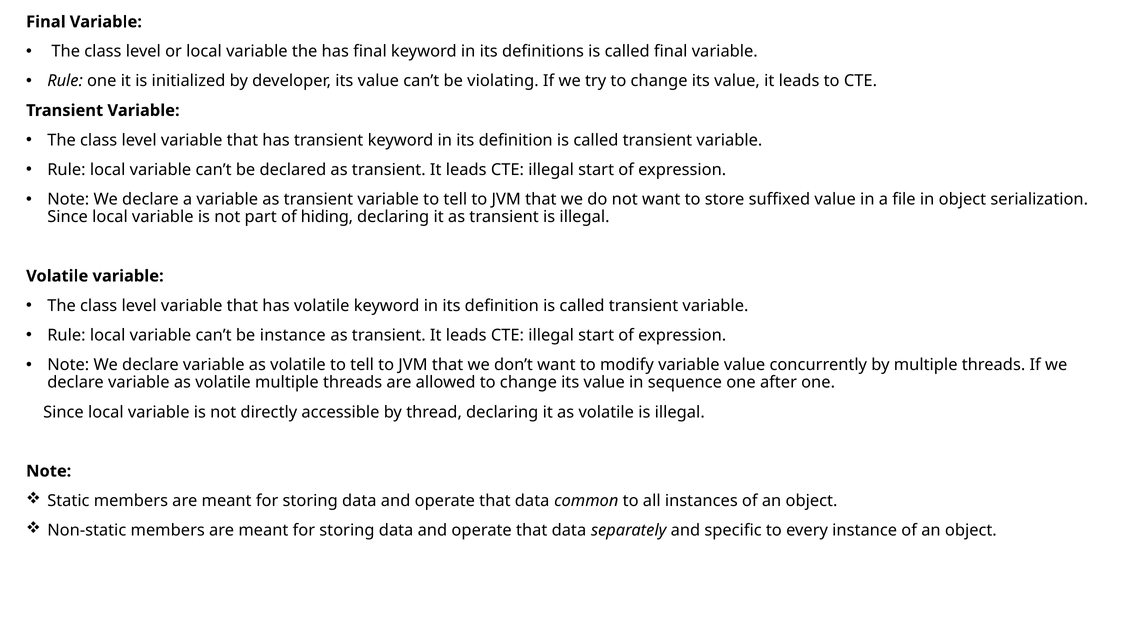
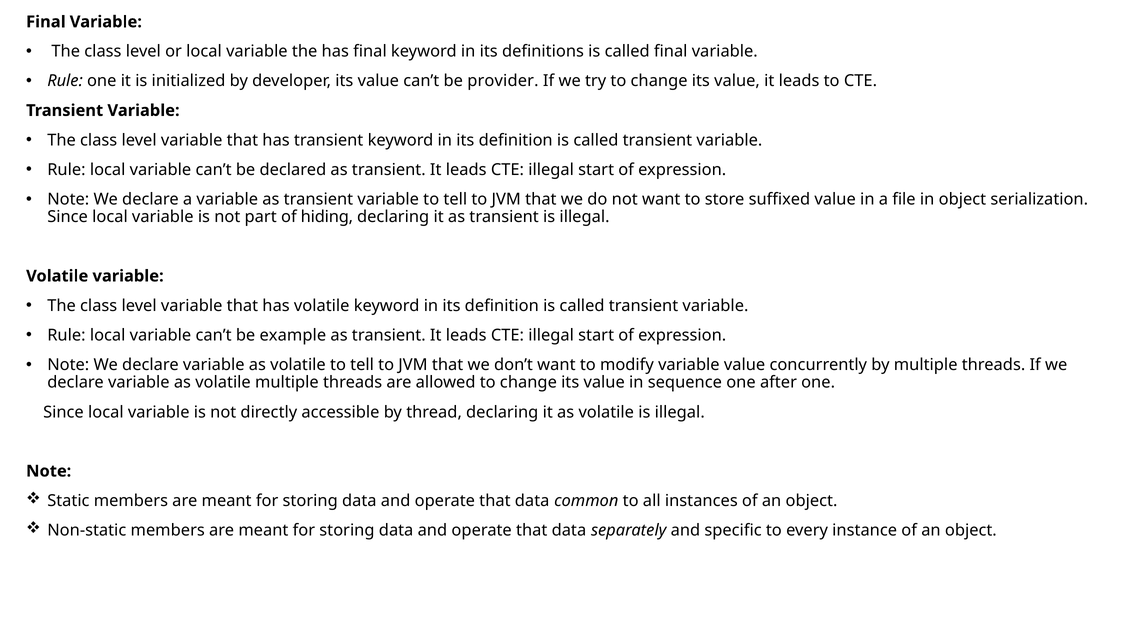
violating: violating -> provider (503, 81)
be instance: instance -> example (293, 335)
